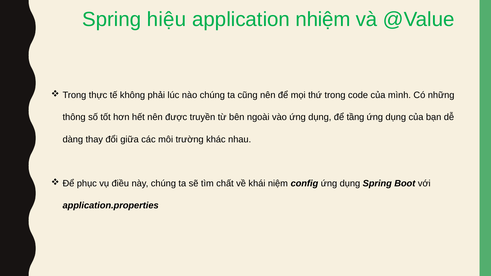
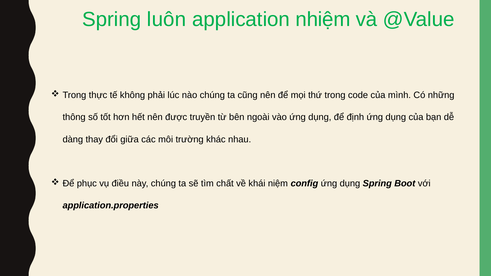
hiệu: hiệu -> luôn (167, 19)
tầng: tầng -> định (355, 117)
